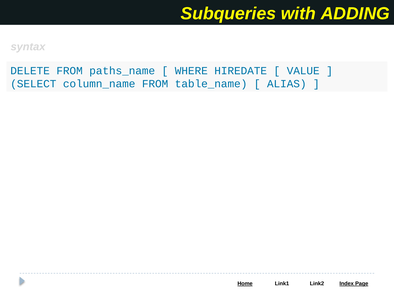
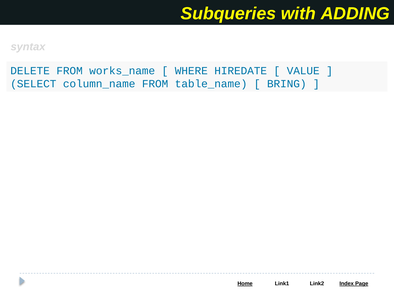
paths_name: paths_name -> works_name (122, 71)
ALIAS: ALIAS -> BRING (287, 84)
